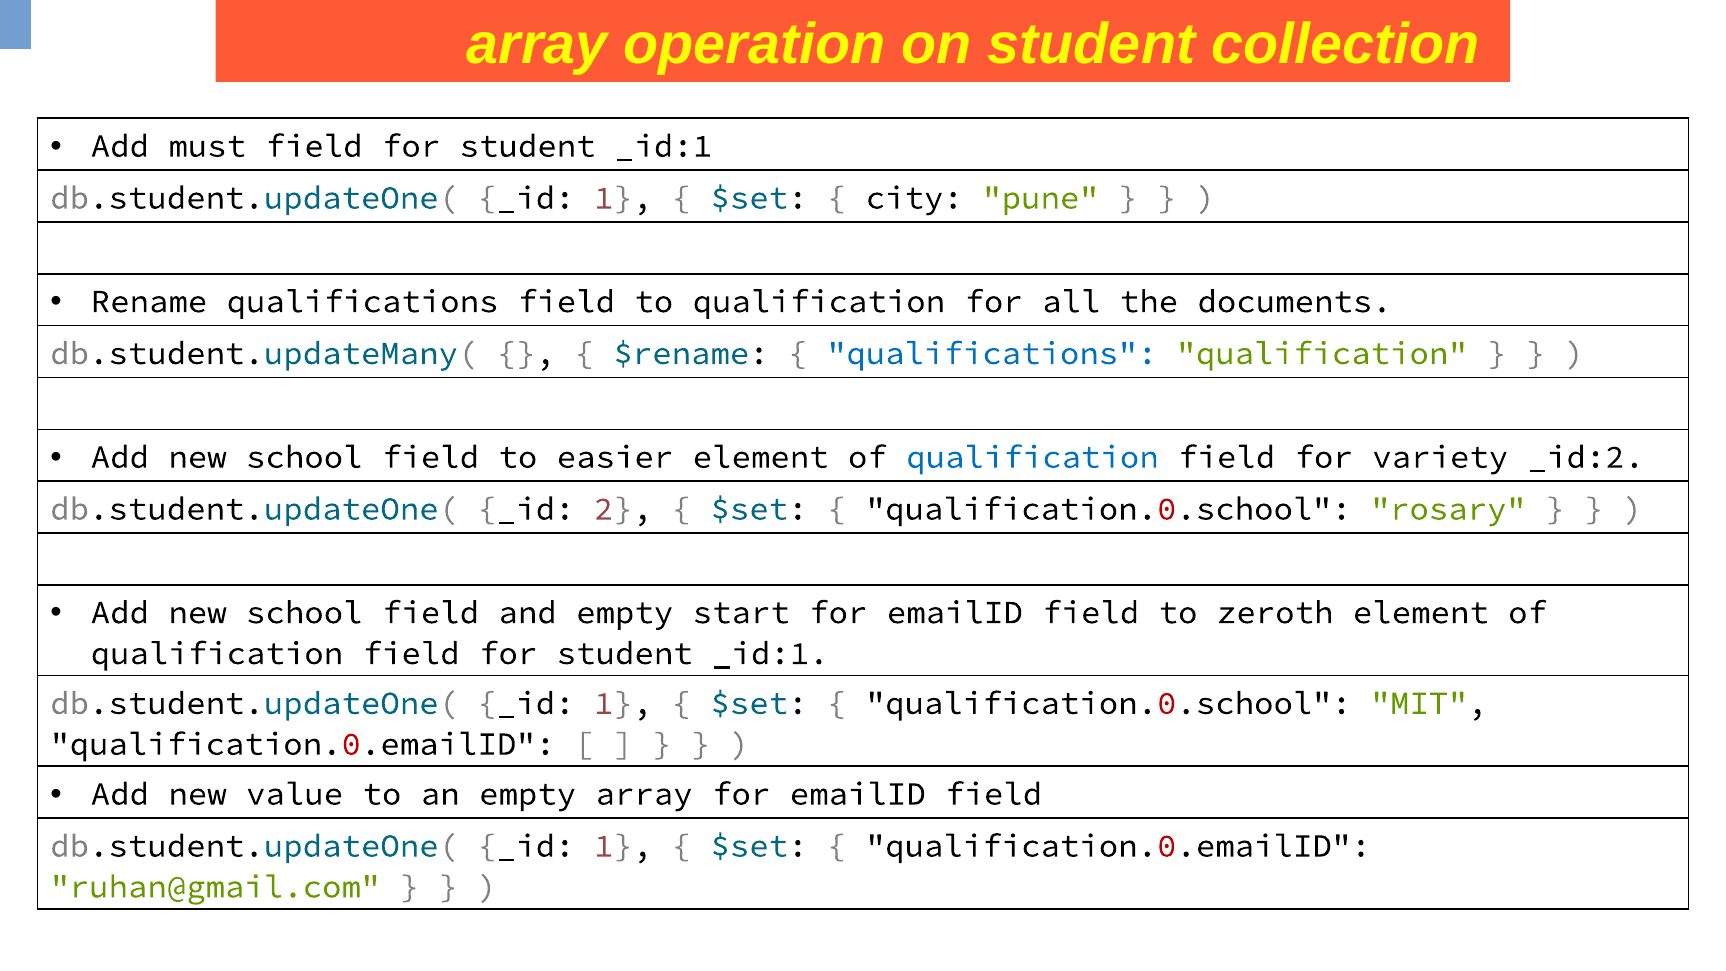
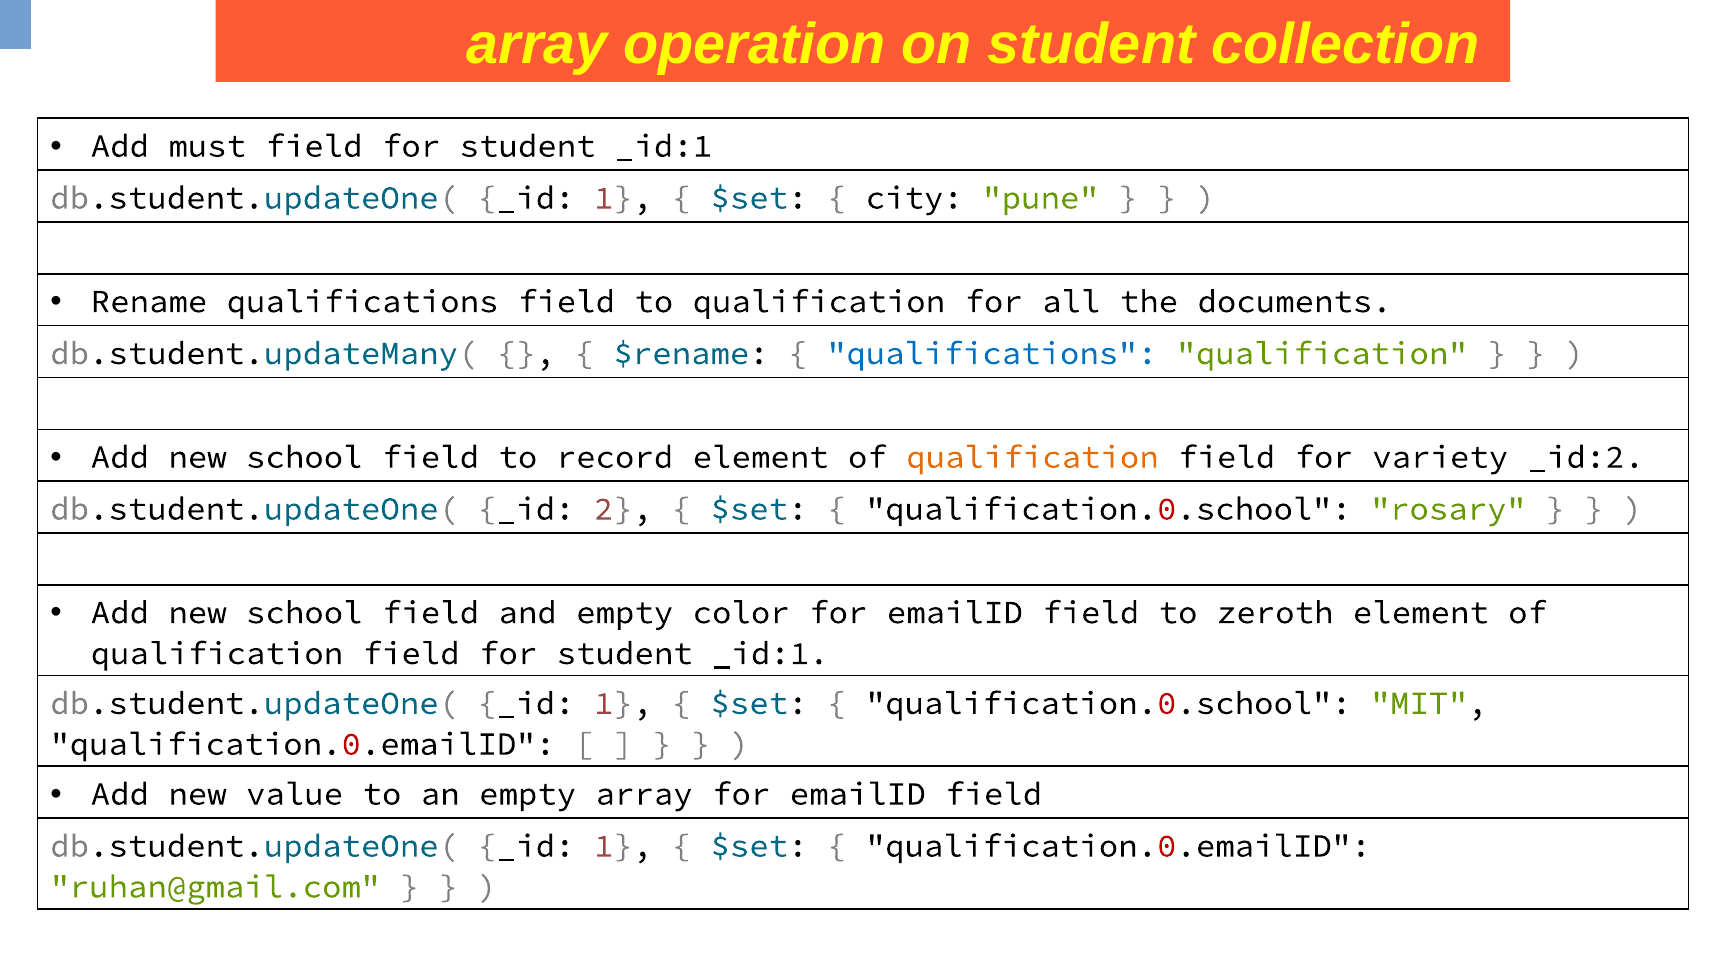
easier: easier -> record (615, 457)
qualification colour: blue -> orange (1032, 457)
start: start -> color (741, 612)
